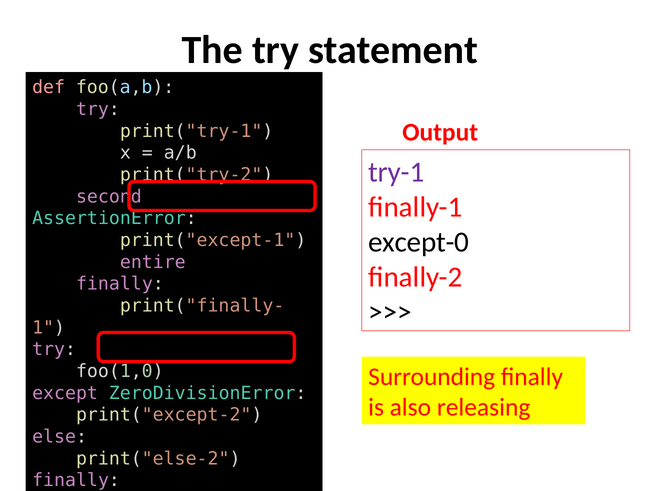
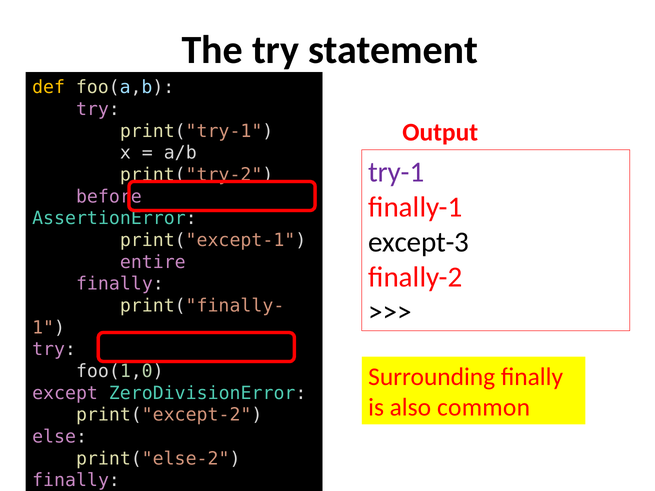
def colour: pink -> yellow (49, 88)
second: second -> before (109, 197)
except-0: except-0 -> except-3 (419, 242)
releasing: releasing -> common (484, 408)
